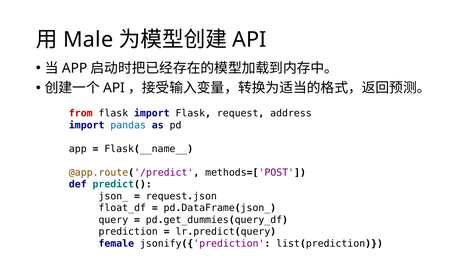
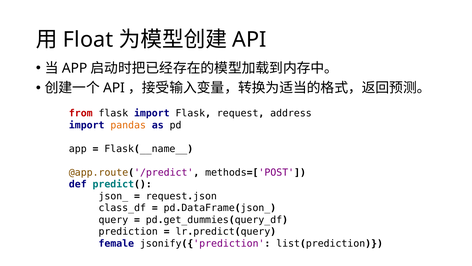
Male: Male -> Float (88, 40)
pandas colour: blue -> orange (128, 125)
float_df: float_df -> class_df (122, 208)
